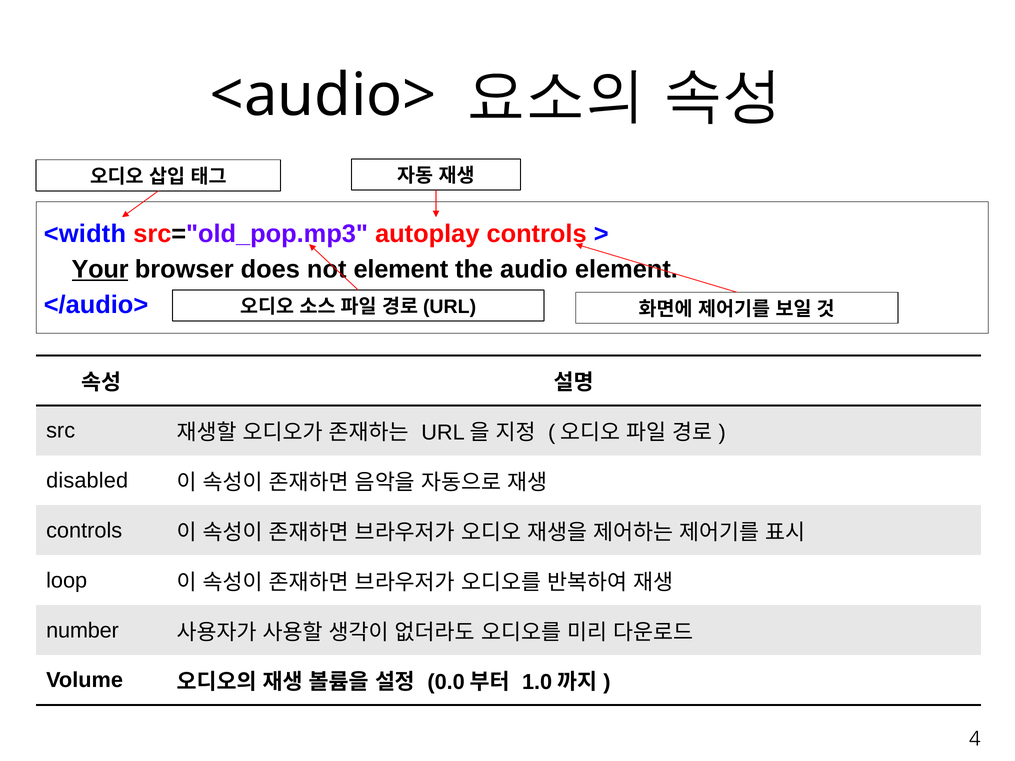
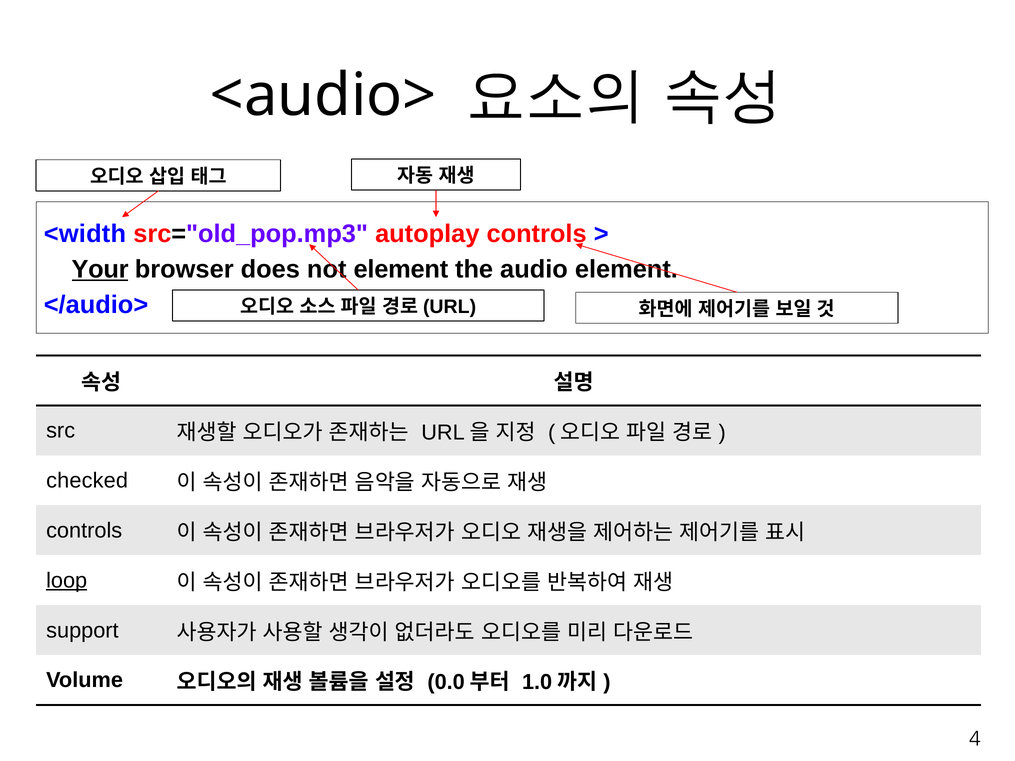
disabled: disabled -> checked (87, 481)
loop underline: none -> present (67, 581)
number: number -> support (82, 631)
